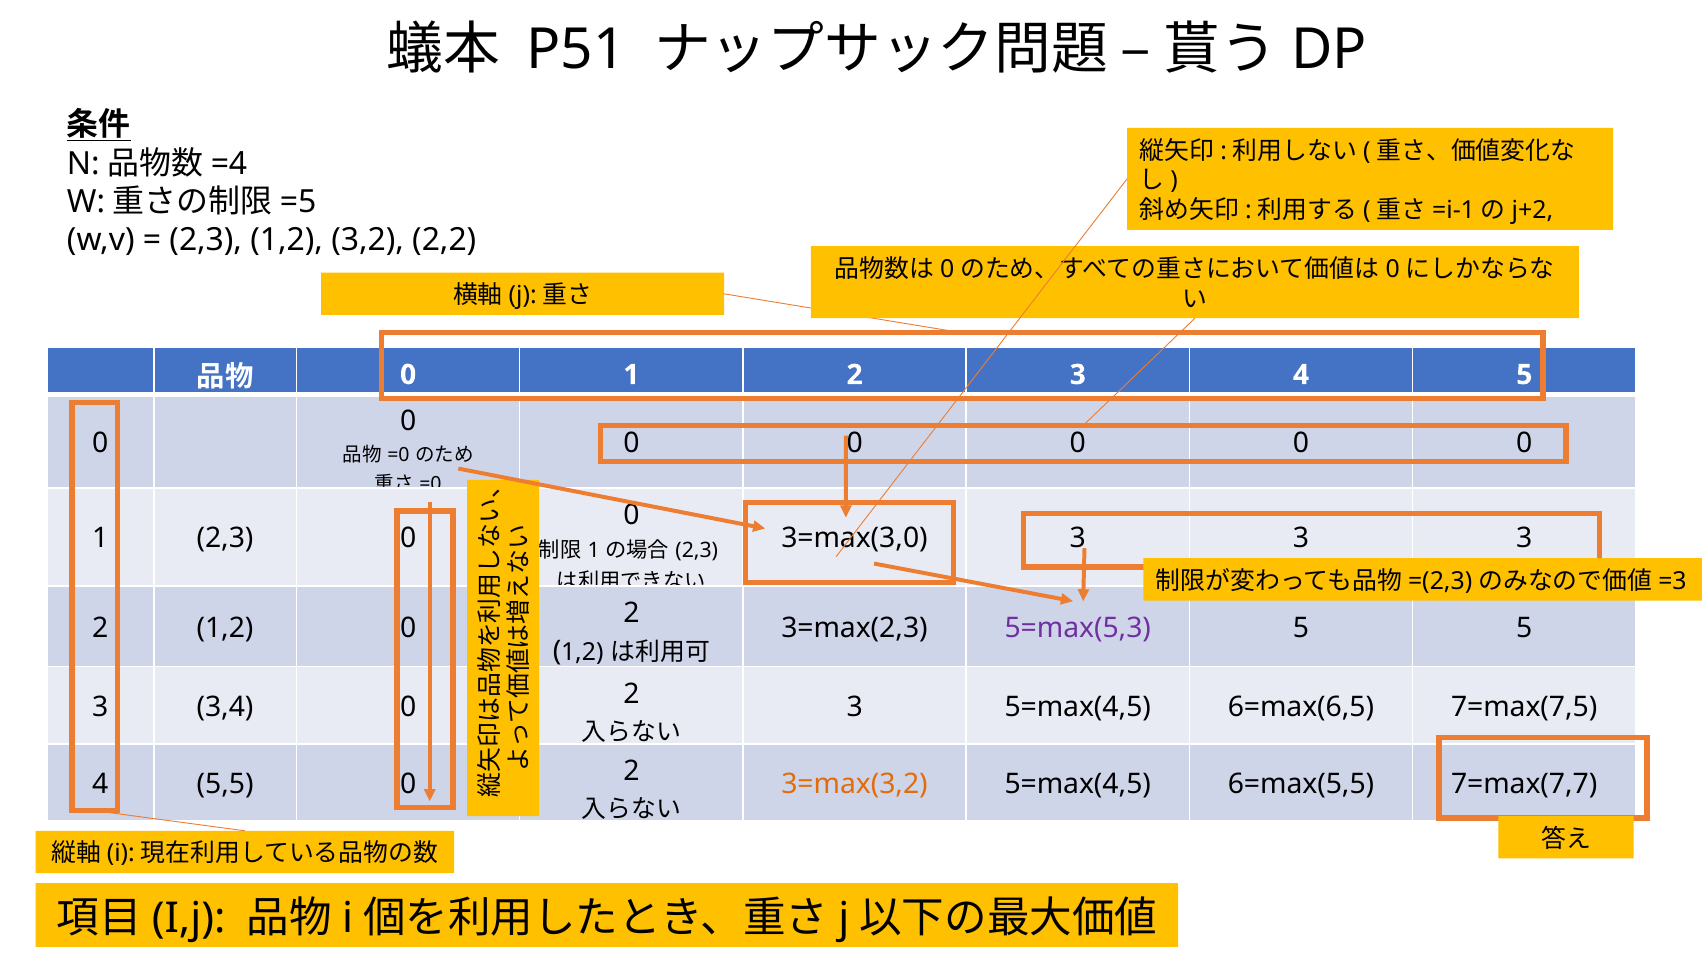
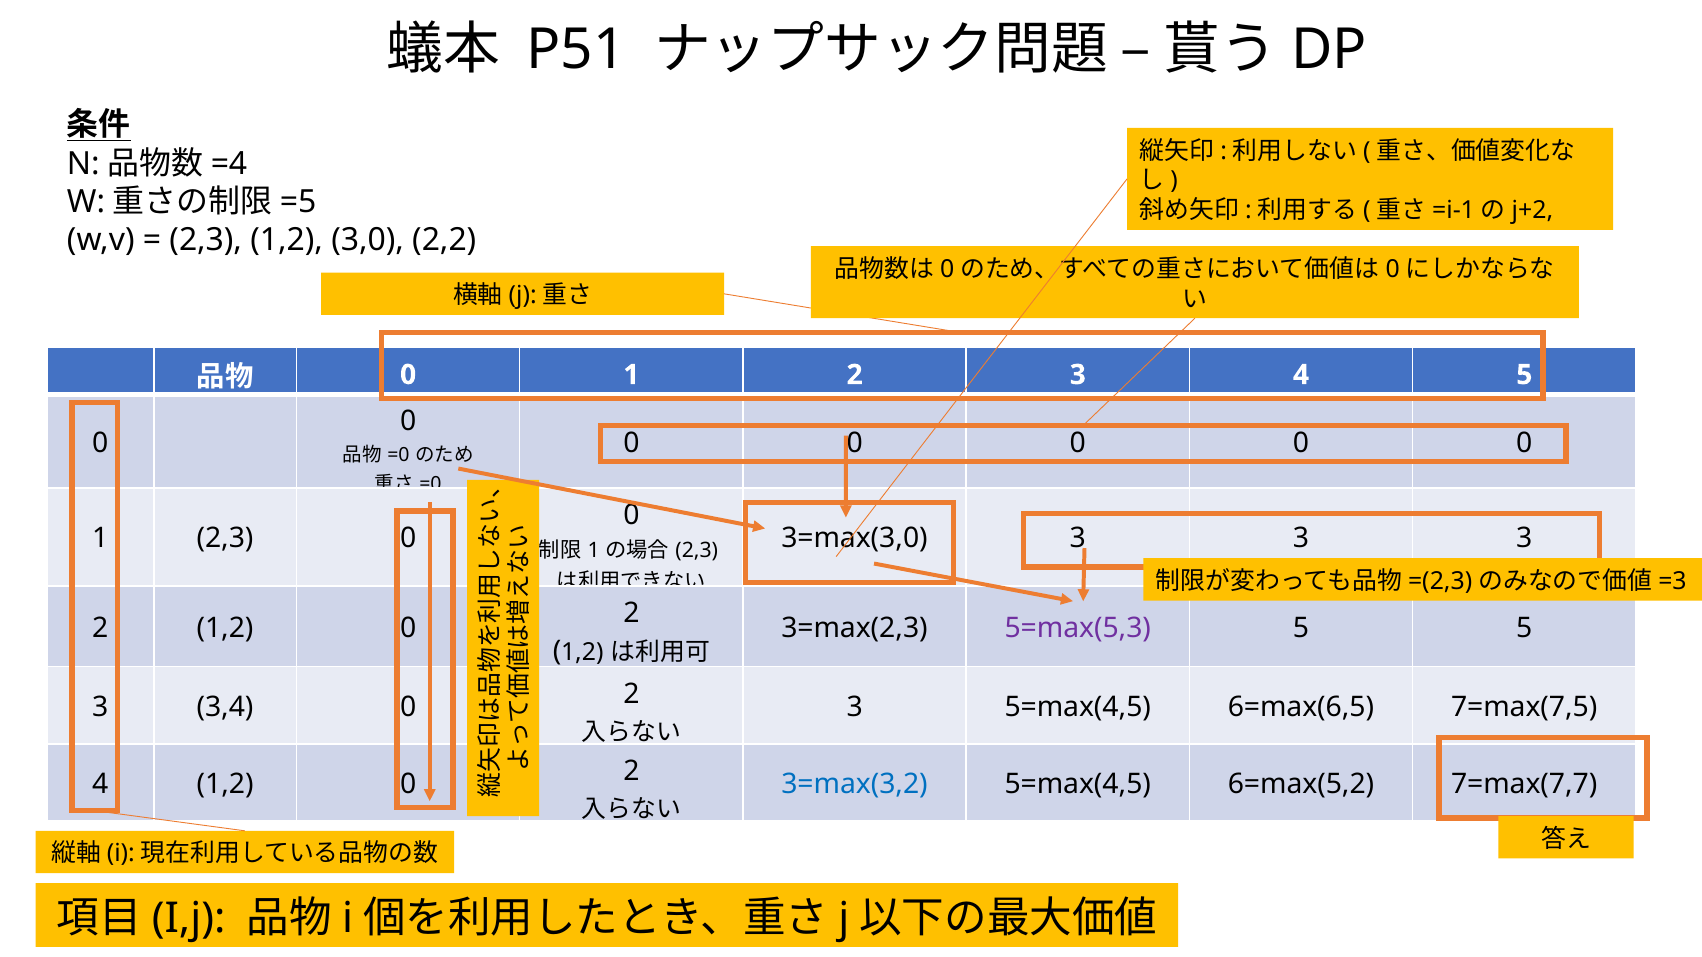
3,2: 3,2 -> 3,0 (368, 240)
4 5,5: 5,5 -> 1,2 (225, 784)
3=max(3,2 colour: orange -> blue (855, 784)
6=max(5,5: 6=max(5,5 -> 6=max(5,2 (1301, 784)
